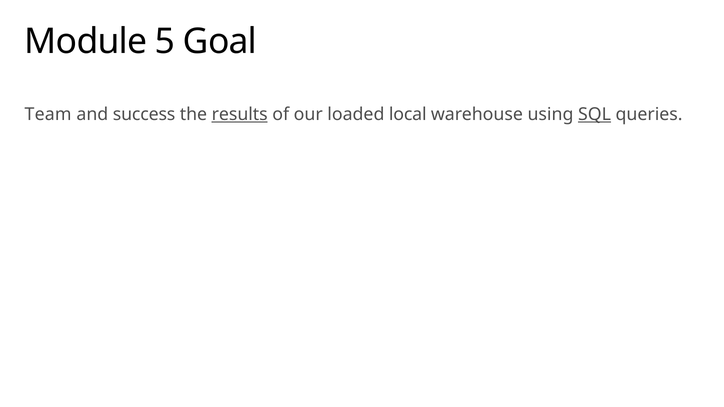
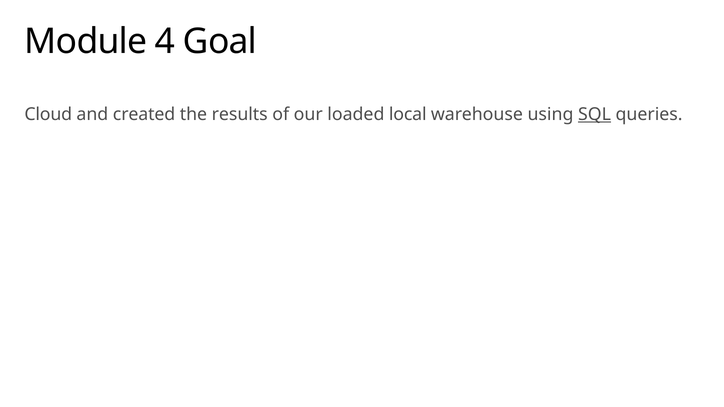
5: 5 -> 4 (165, 41)
Team: Team -> Cloud (48, 114)
success: success -> created (144, 114)
results underline: present -> none (240, 114)
